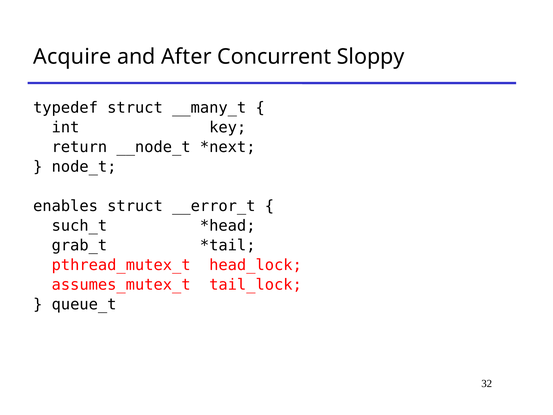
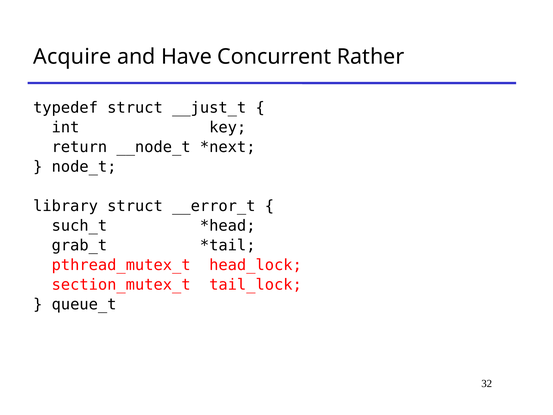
After: After -> Have (186, 57)
Sloppy: Sloppy -> Rather (371, 57)
__many_t: __many_t -> __just_t (209, 108)
enables: enables -> library (66, 206)
assumes_mutex_t: assumes_mutex_t -> section_mutex_t (121, 285)
